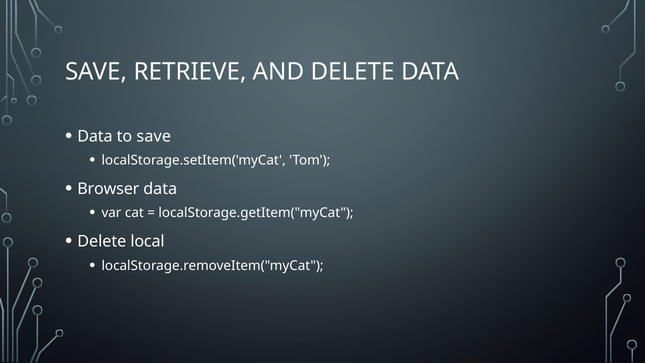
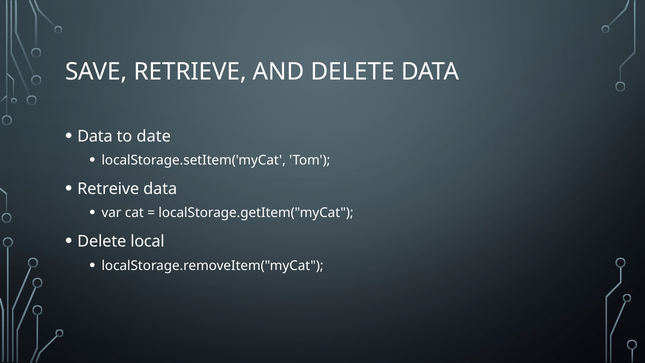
to save: save -> date (154, 136)
Browser: Browser -> Retreive (108, 189)
